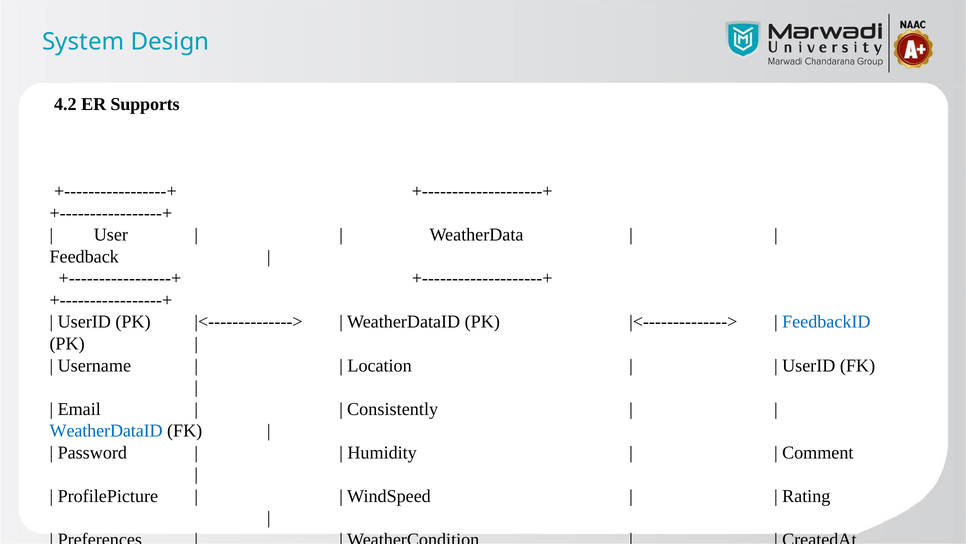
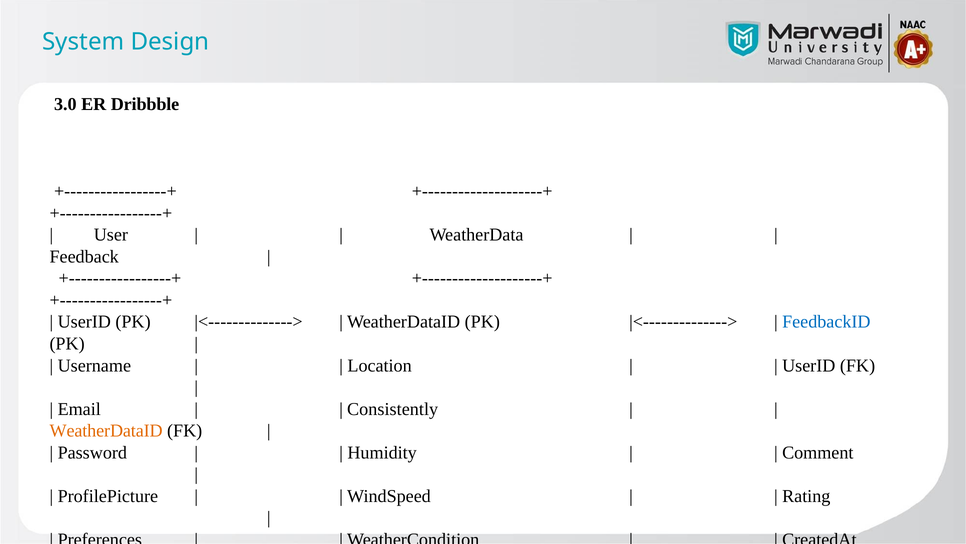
4.2: 4.2 -> 3.0 (65, 104)
Supports: Supports -> Dribbble (145, 104)
WeatherDataID colour: blue -> orange (106, 430)
